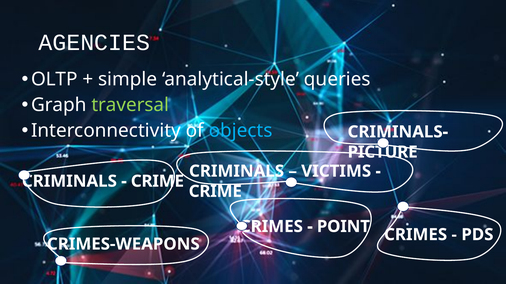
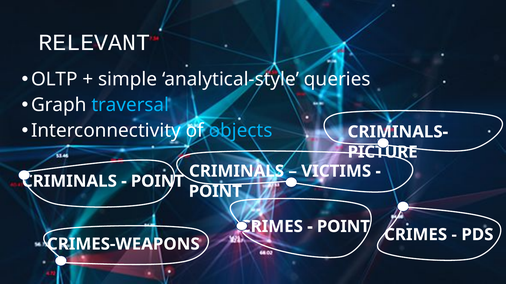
AGENCIES: AGENCIES -> RELEVANT (94, 43)
traversal colour: light green -> light blue (130, 105)
CRIME: CRIME -> POINT (157, 182)
CRIME: CRIME -> POINT (215, 192)
